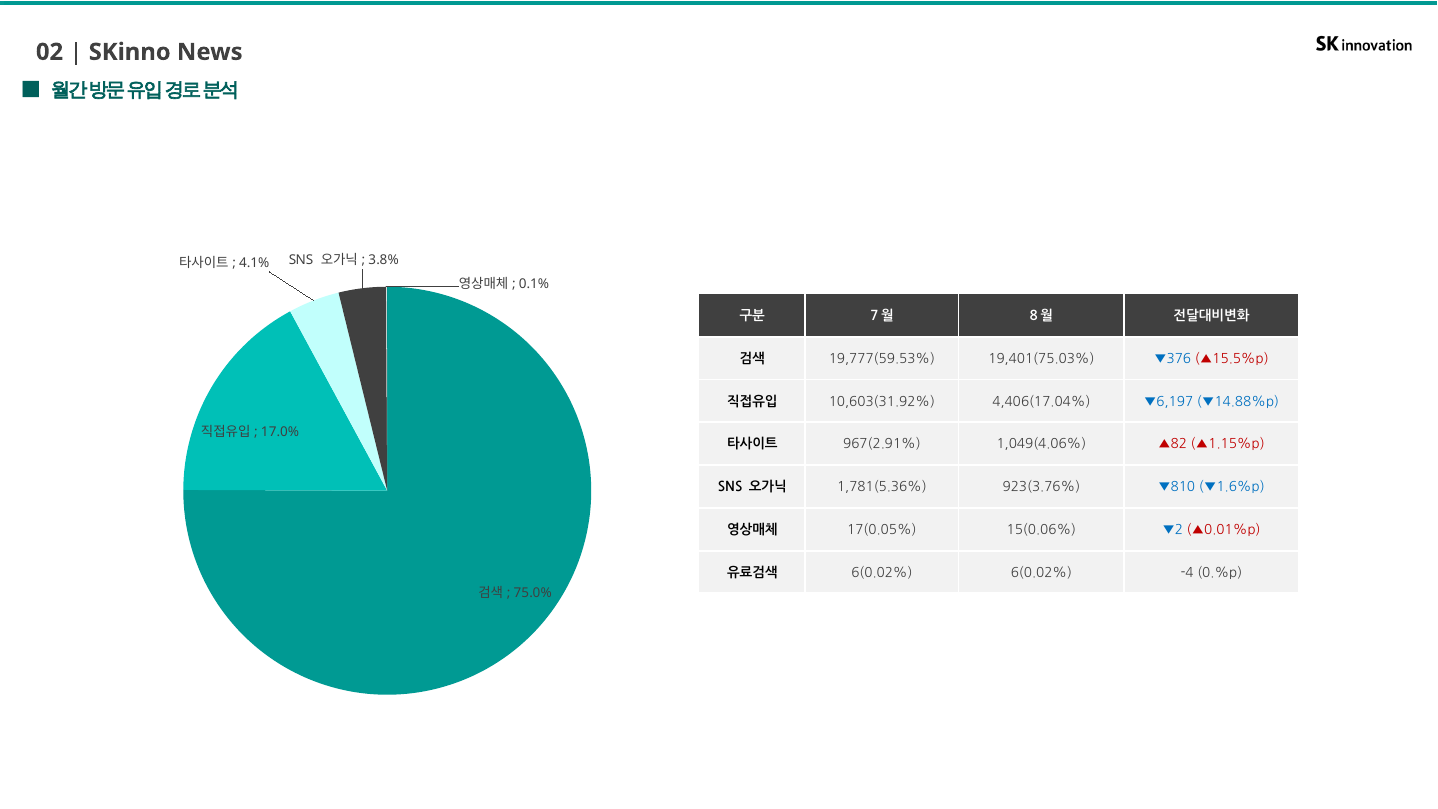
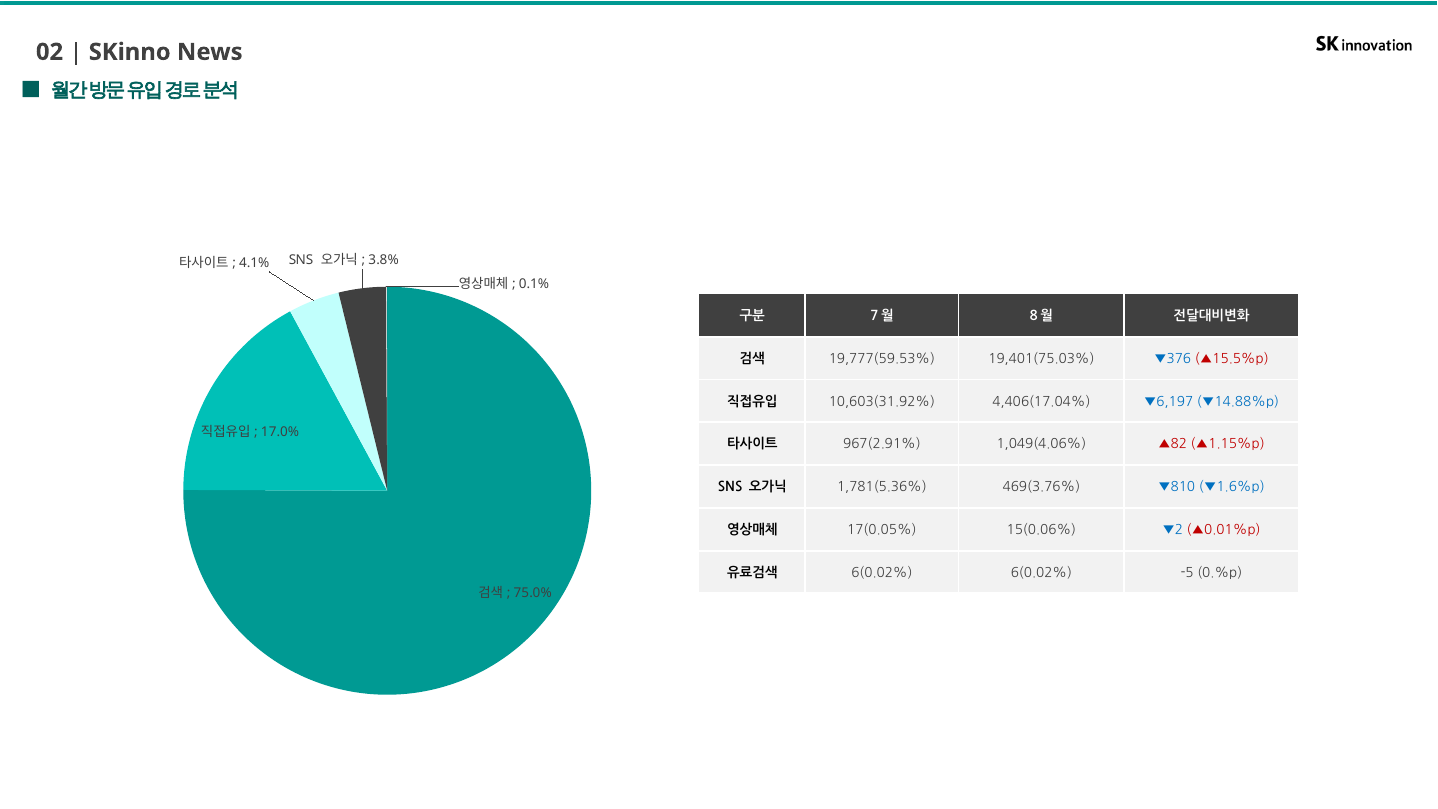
923(3.76%: 923(3.76% -> 469(3.76% (1041, 487)
-4: -4 -> -5 (1187, 573)
